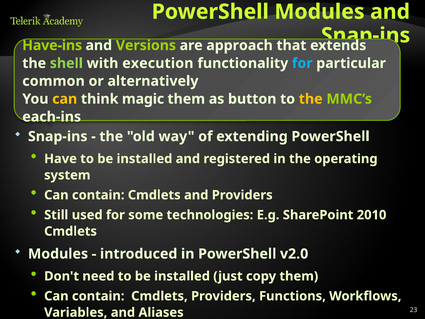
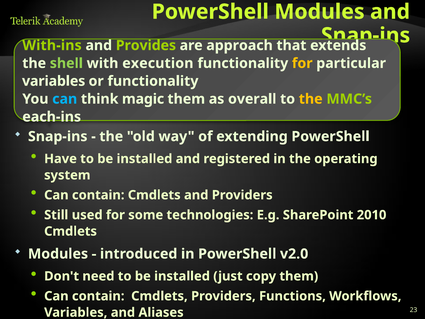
Have-ins: Have-ins -> With-ins (52, 45)
Versions: Versions -> Provides (146, 45)
for colour: light blue -> yellow (302, 63)
common: common -> variables (54, 81)
or alternatively: alternatively -> functionality (153, 81)
can colour: yellow -> light blue (65, 99)
button: button -> overall (252, 99)
